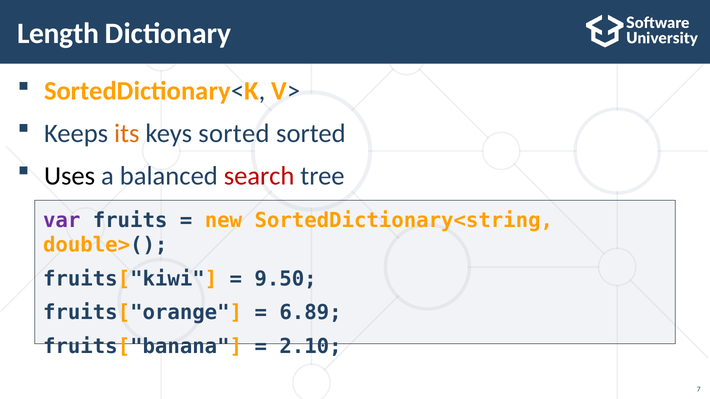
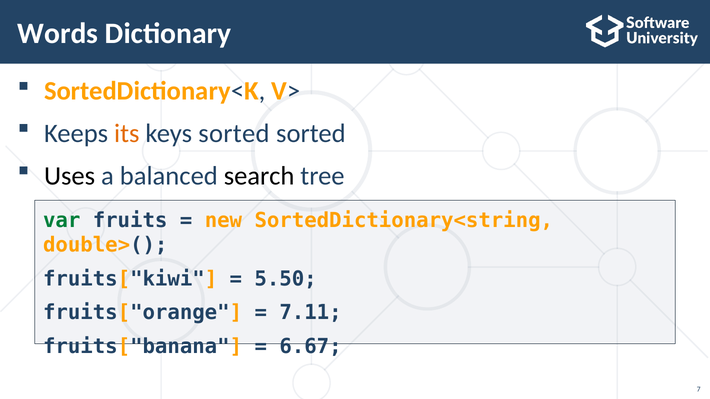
Length: Length -> Words (58, 34)
search colour: red -> black (259, 176)
var colour: purple -> green (62, 220)
9.50: 9.50 -> 5.50 (286, 279)
6.89: 6.89 -> 7.11 (311, 313)
2.10: 2.10 -> 6.67 (311, 347)
